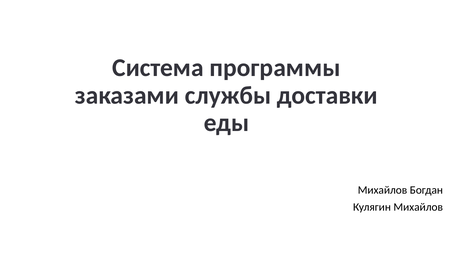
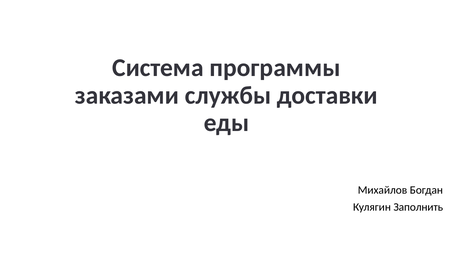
Кулягин Михайлов: Михайлов -> Заполнить (418, 207)
